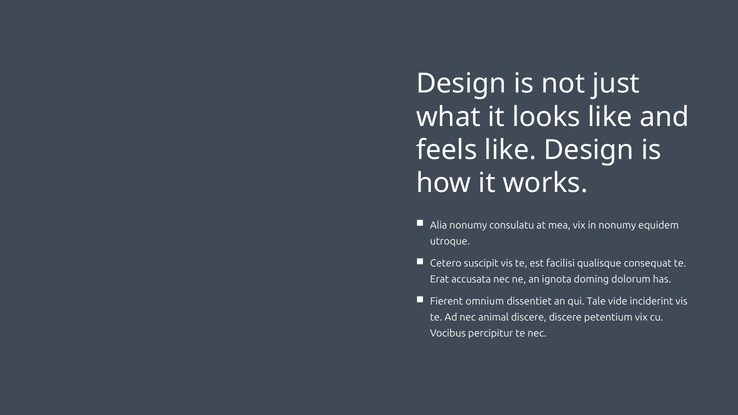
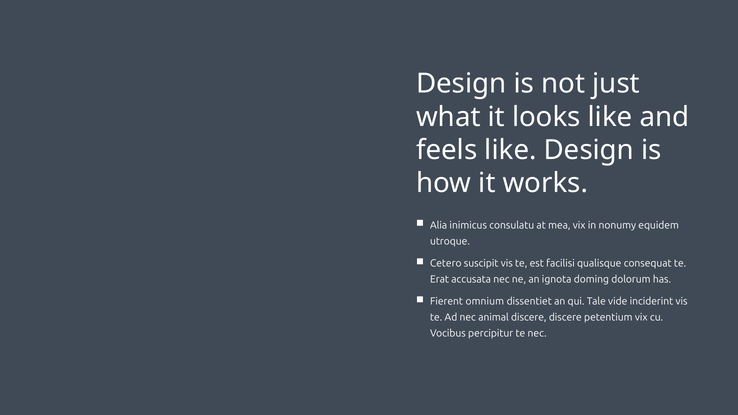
Alia nonumy: nonumy -> inimicus (468, 225)
